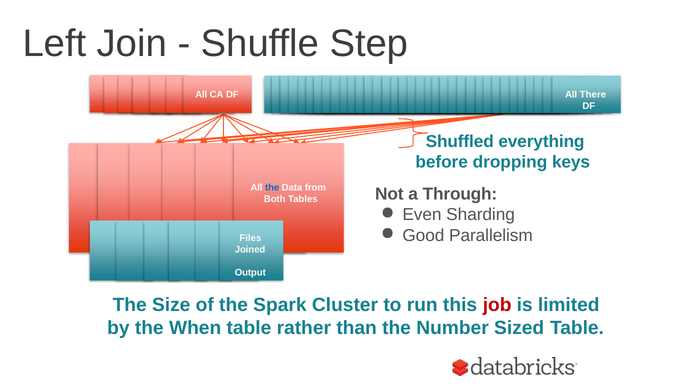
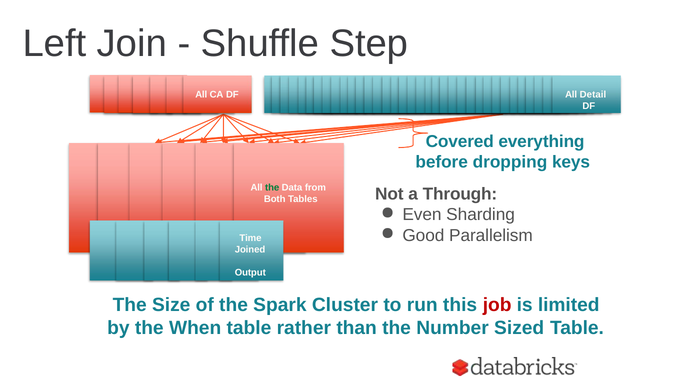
There: There -> Detail (593, 95)
Shuffled: Shuffled -> Covered (460, 142)
the colour: blue -> green (272, 187)
Files: Files -> Time (250, 238)
